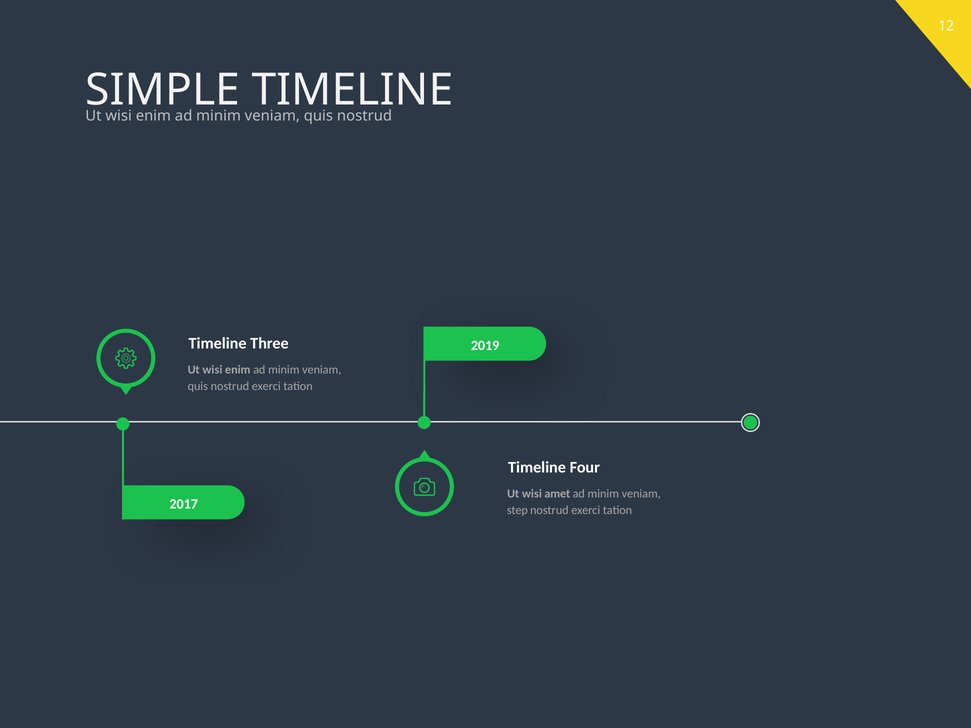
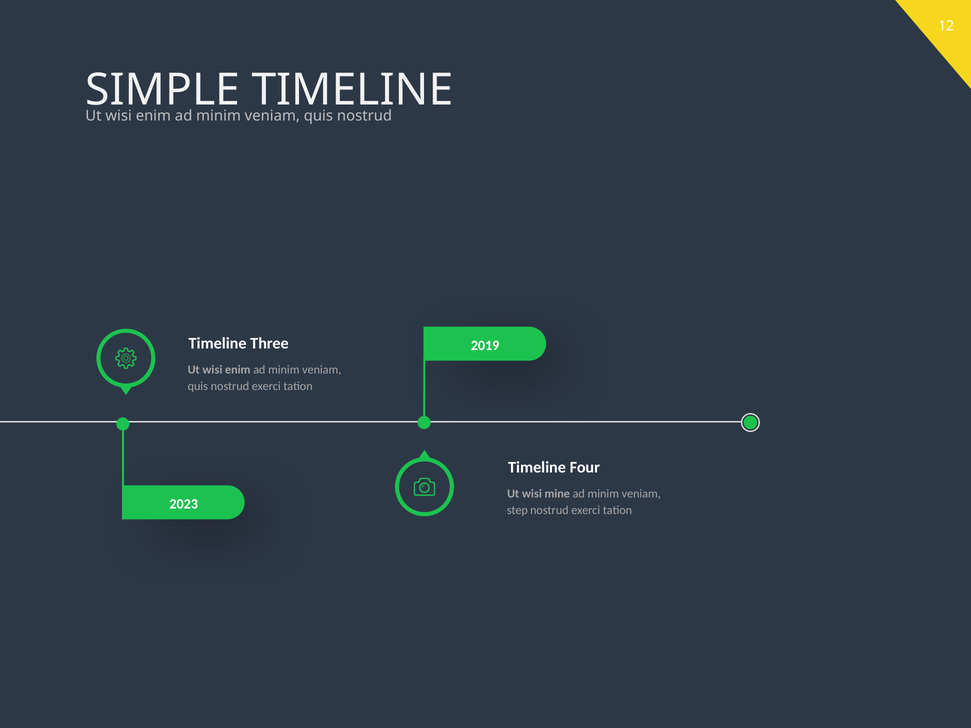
amet: amet -> mine (557, 494)
2017: 2017 -> 2023 (184, 504)
